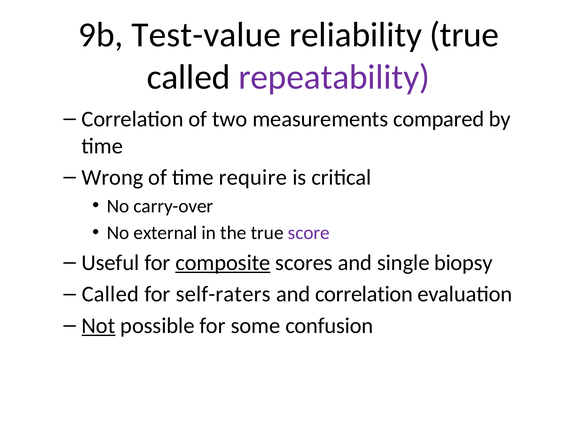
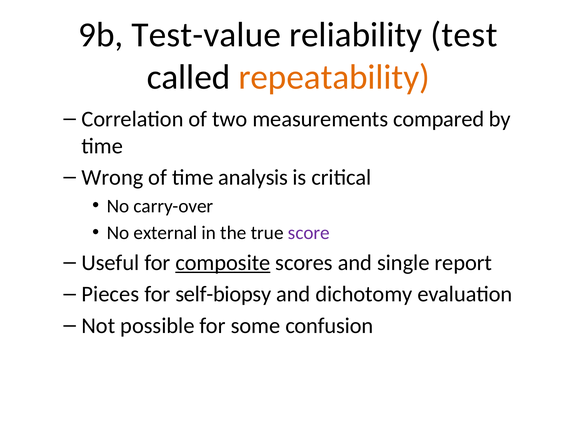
reliability true: true -> test (464, 35)
repeatability colour: purple -> orange (334, 77)
require: require -> analysis (253, 177)
biopsy: biopsy -> report (463, 263)
Called: Called -> Pieces (110, 294)
self-raters: self-raters -> self-biopsy (223, 294)
and correlation: correlation -> dichotomy (364, 294)
Not underline: present -> none (98, 325)
